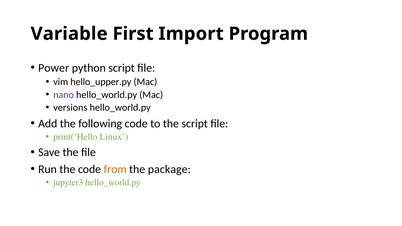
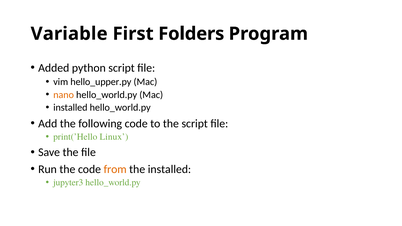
Import: Import -> Folders (191, 34)
Power: Power -> Added (54, 68)
nano colour: purple -> orange (64, 95)
versions: versions -> installed (70, 108)
the package: package -> installed (169, 169)
